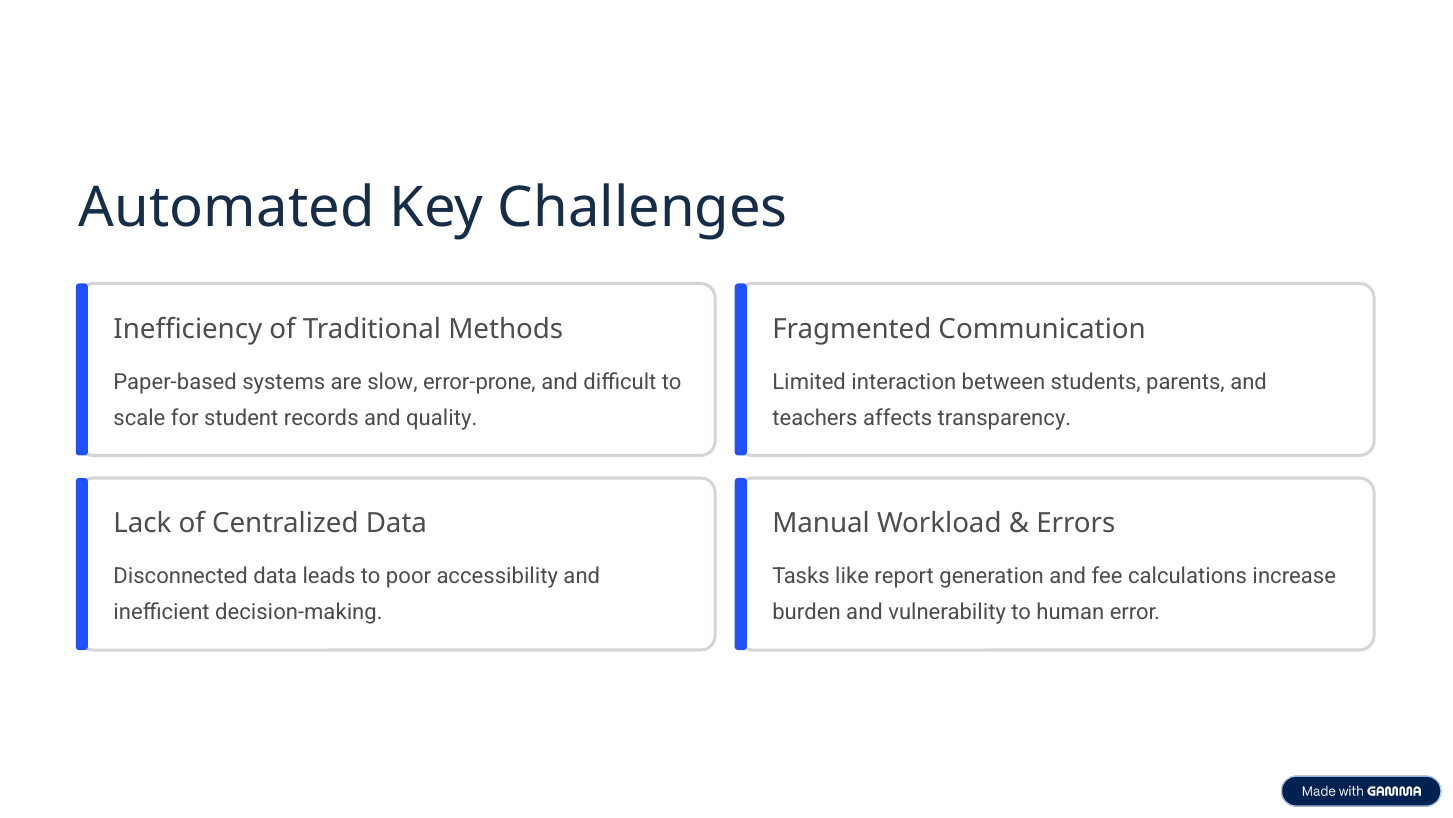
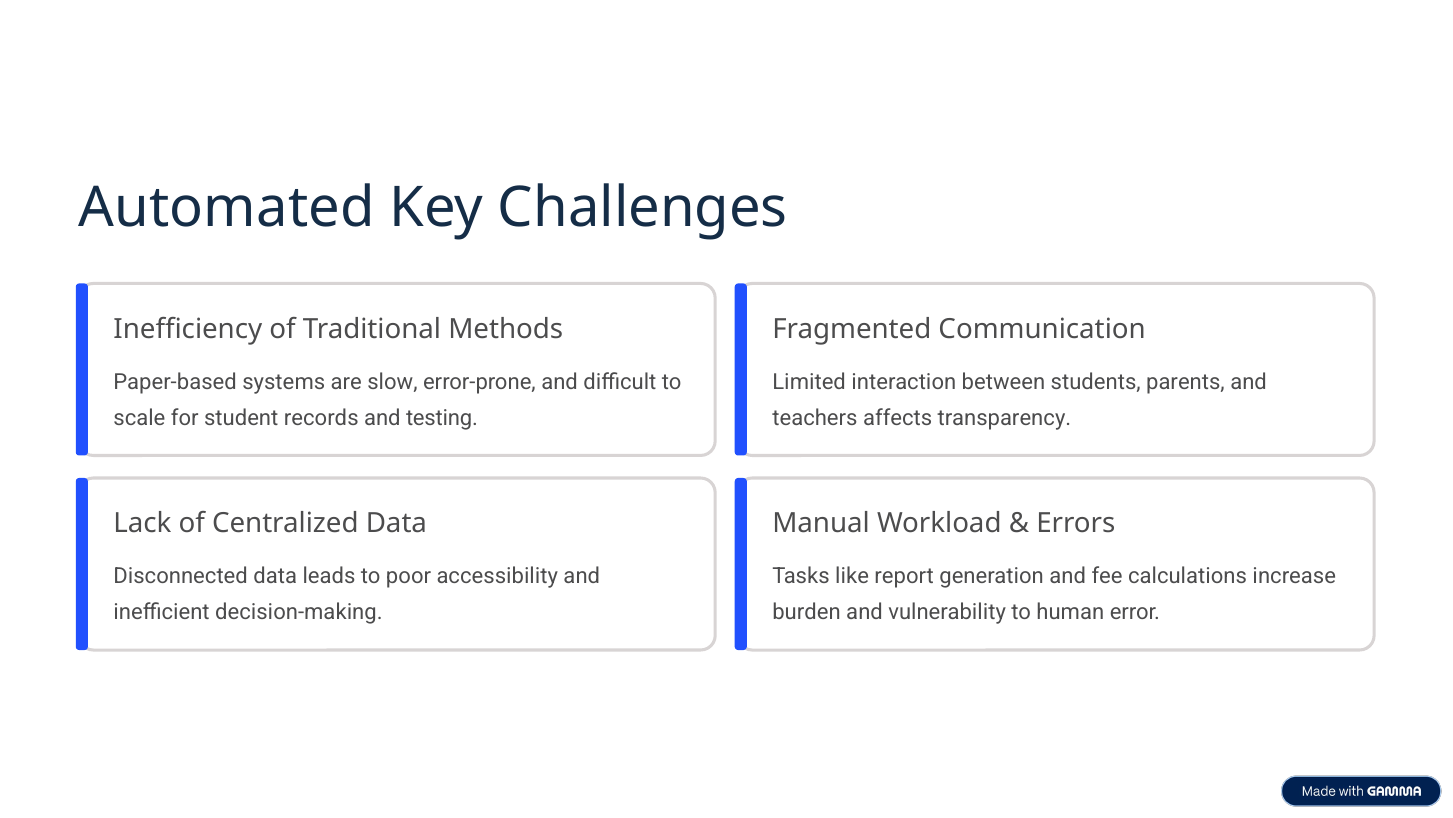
quality: quality -> testing (442, 418)
